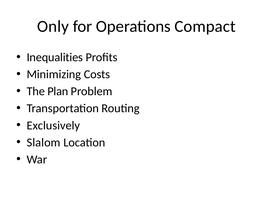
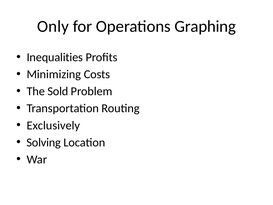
Compact: Compact -> Graphing (205, 26)
Plan: Plan -> Sold (58, 91)
Slalom: Slalom -> Solving (44, 142)
